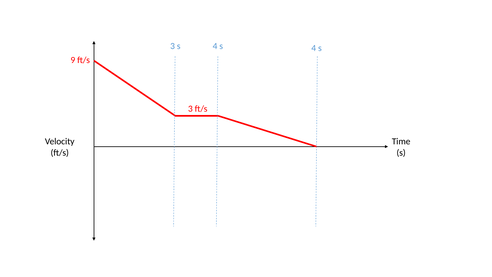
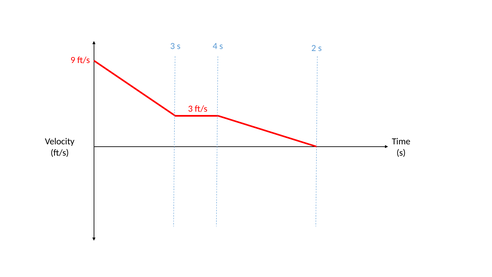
s 4: 4 -> 2 (314, 48)
